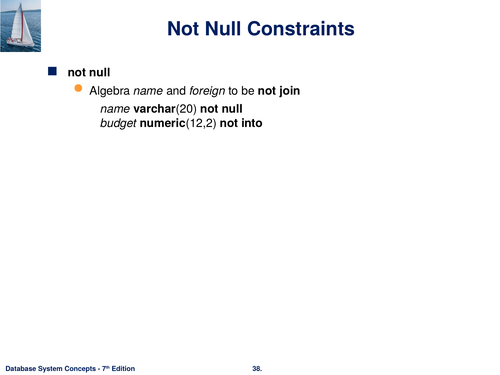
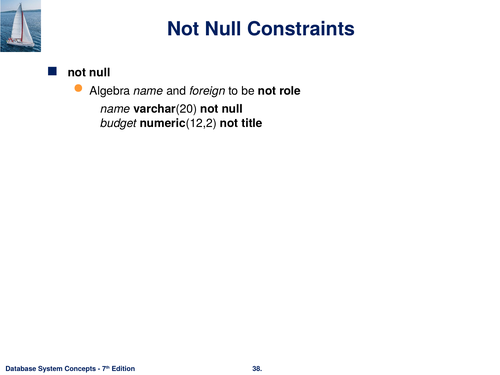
join: join -> role (290, 91)
into: into -> title (252, 123)
